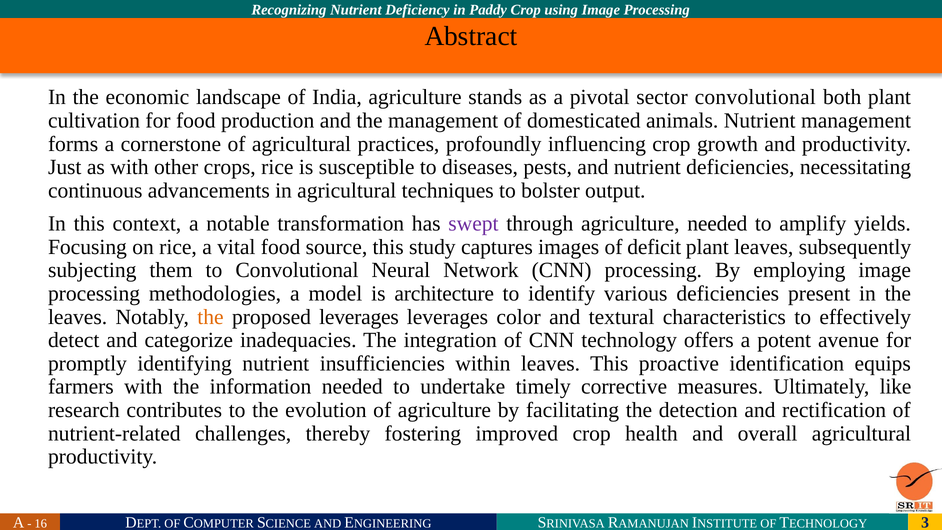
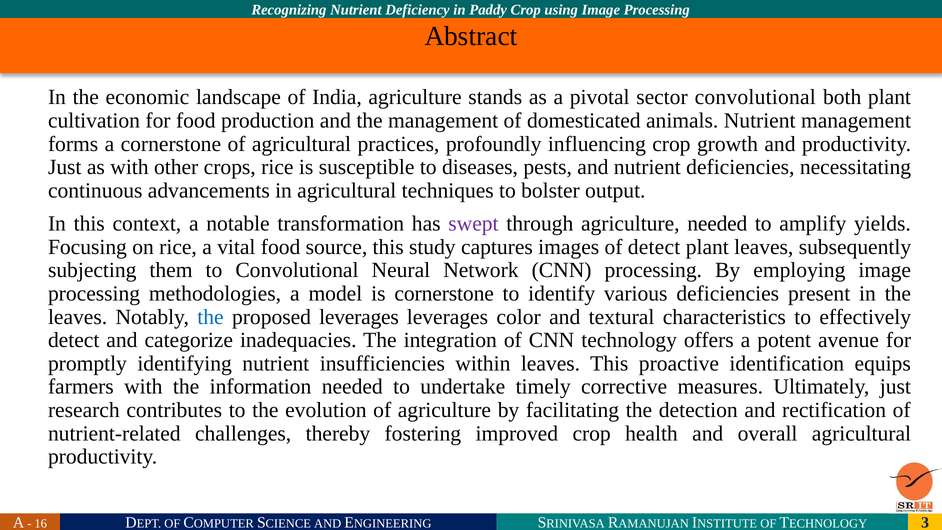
of deficit: deficit -> detect (654, 247)
is architecture: architecture -> cornerstone (444, 294)
the colour: orange -> blue (210, 317)
Ultimately like: like -> just (895, 387)
